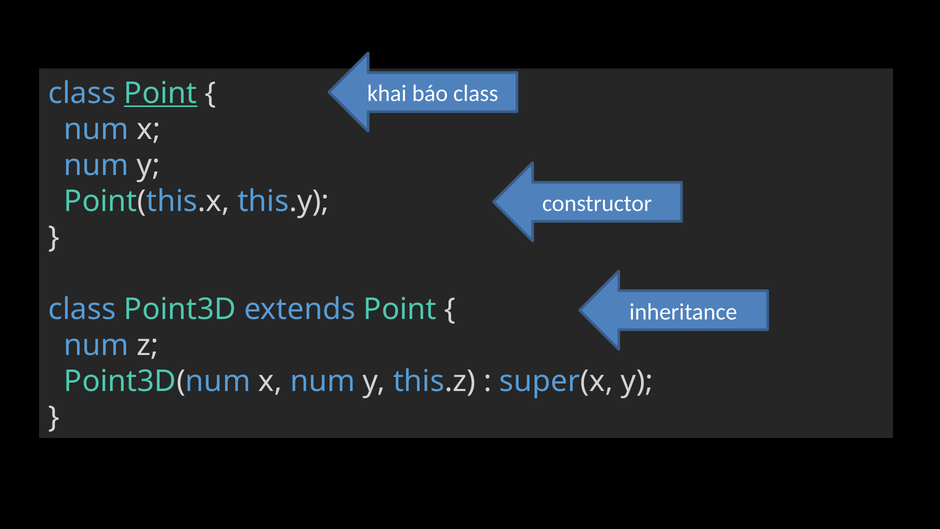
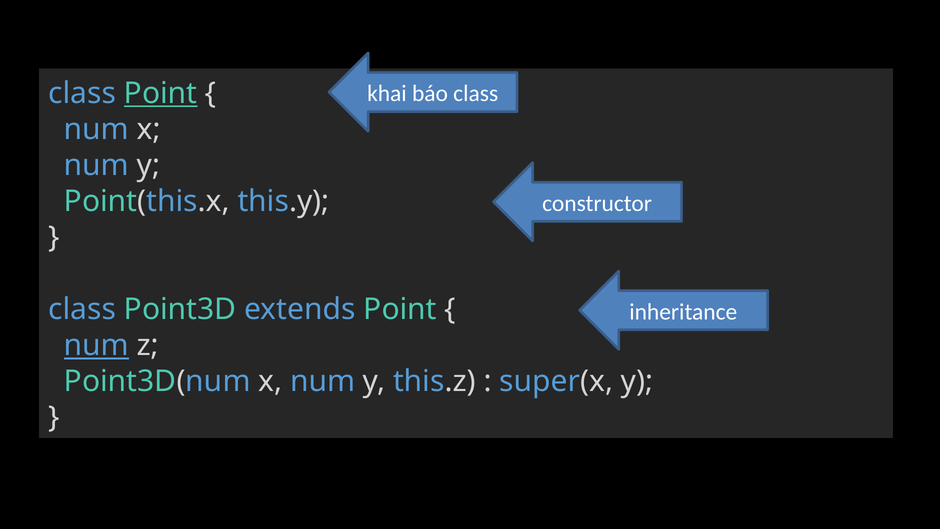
num underline: none -> present (96, 345)
